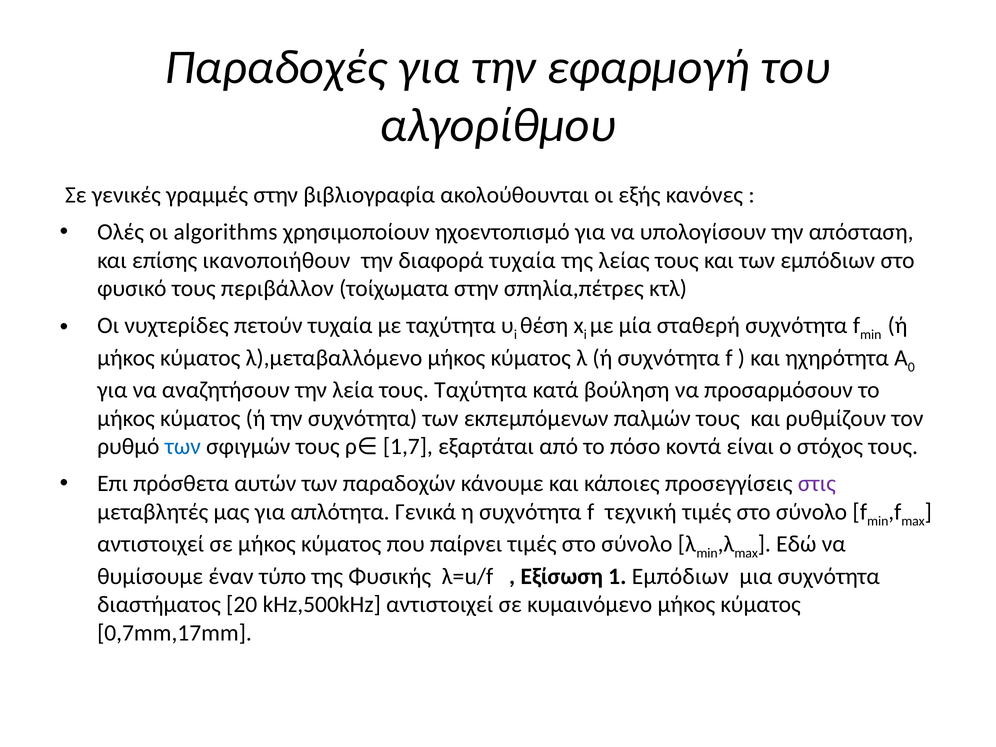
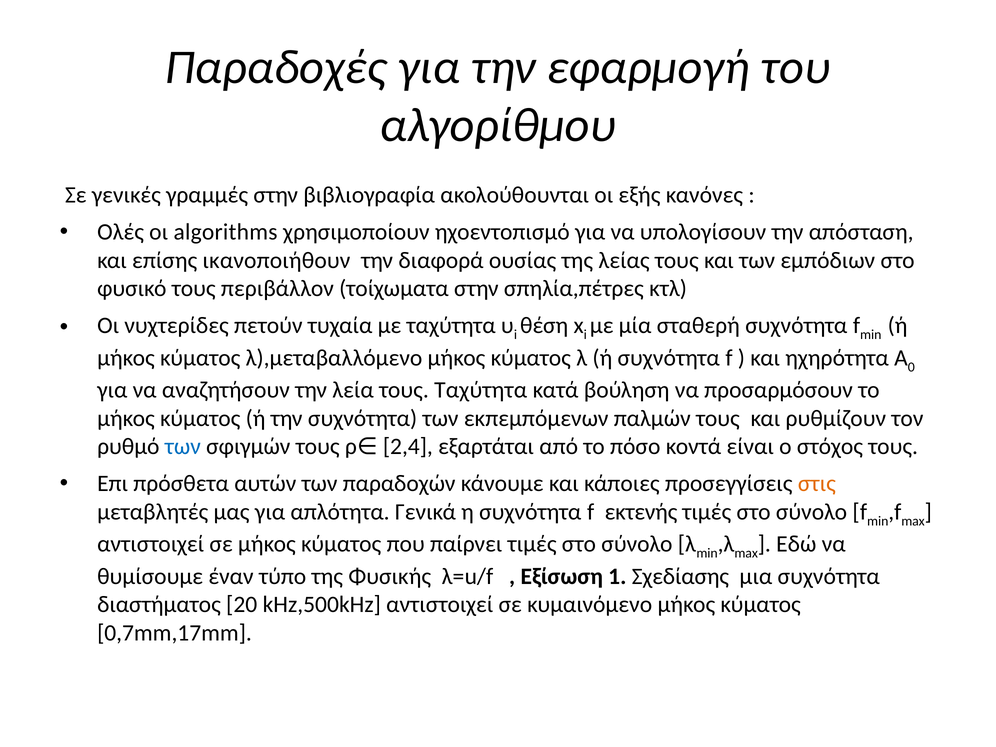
διαφορά τυχαία: τυχαία -> ουσίας (523, 260)
1,7: 1,7 -> 2,4 (408, 447)
στις colour: purple -> orange (817, 484)
τεχνική: τεχνική -> εκτενής (641, 512)
1 Εμπόδιων: Εμπόδιων -> Σχεδίασης (680, 576)
